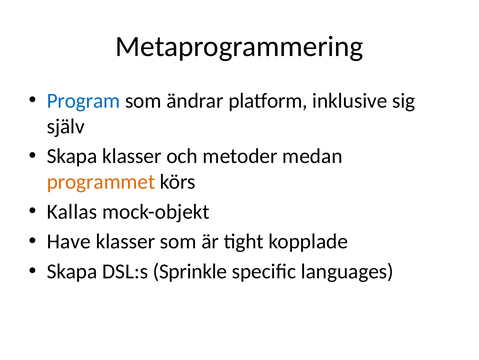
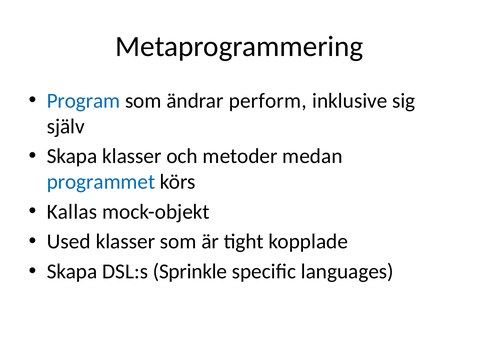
platform: platform -> perform (268, 100)
programmet colour: orange -> blue (101, 181)
Have: Have -> Used (69, 241)
